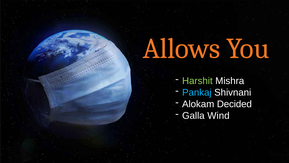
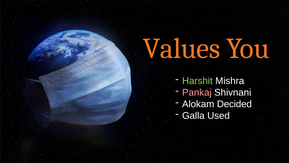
Allows: Allows -> Values (182, 48)
Pankaj colour: light blue -> pink (197, 92)
Wind: Wind -> Used (219, 115)
